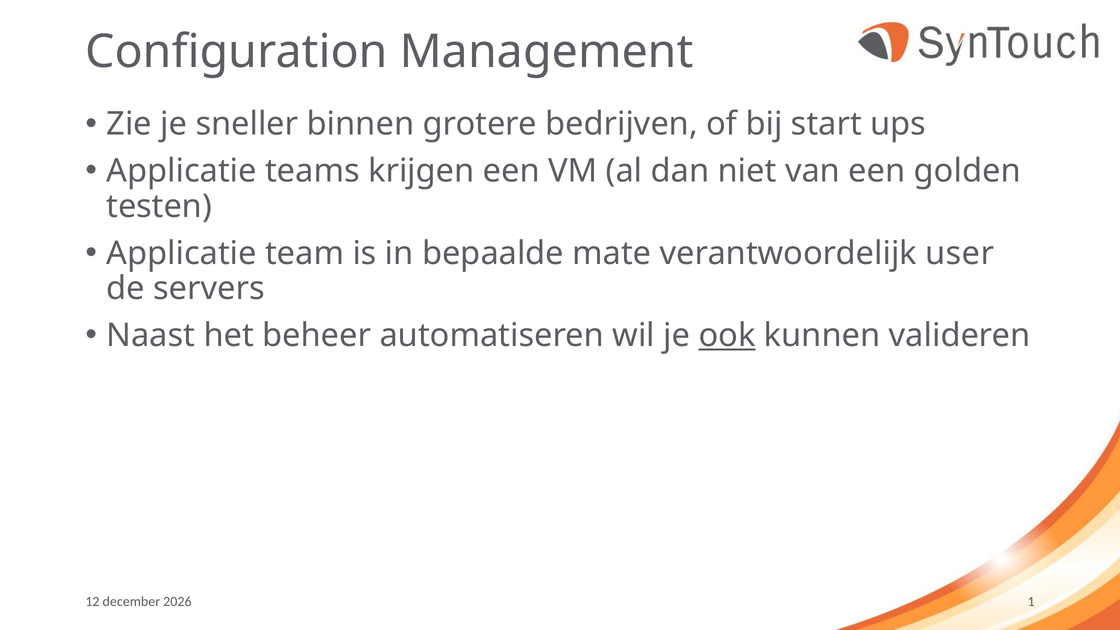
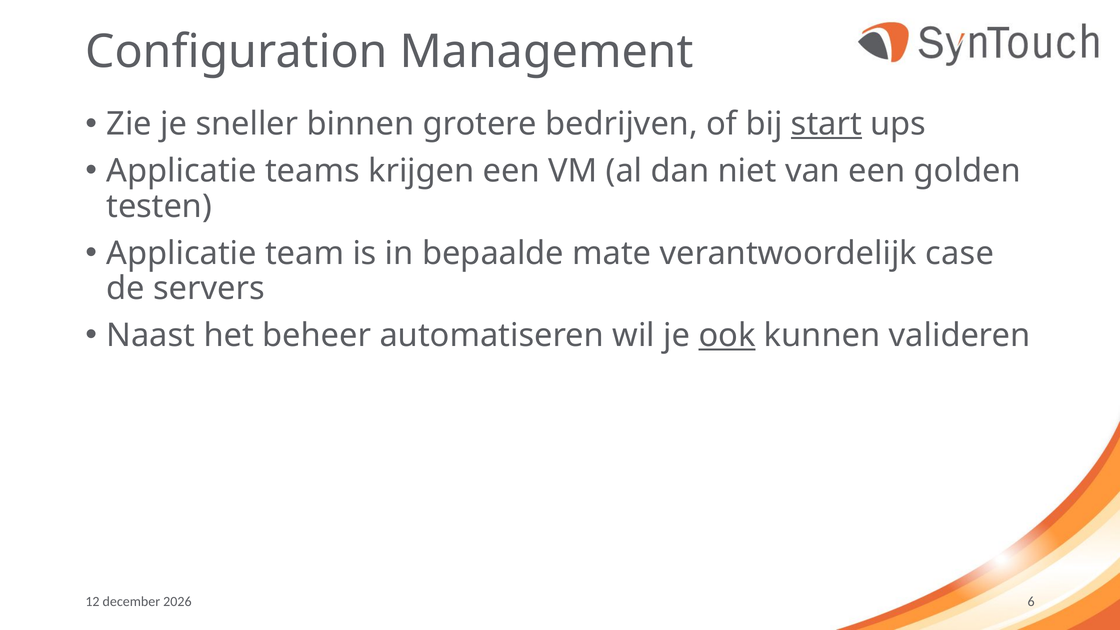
start underline: none -> present (826, 124)
user: user -> case (960, 253)
1: 1 -> 6 (1031, 602)
